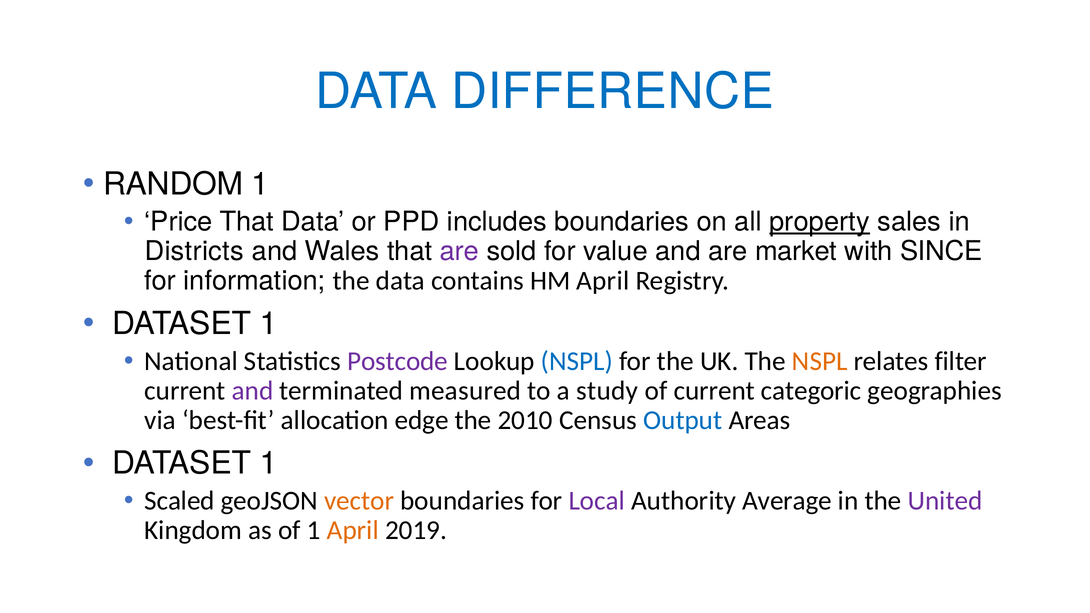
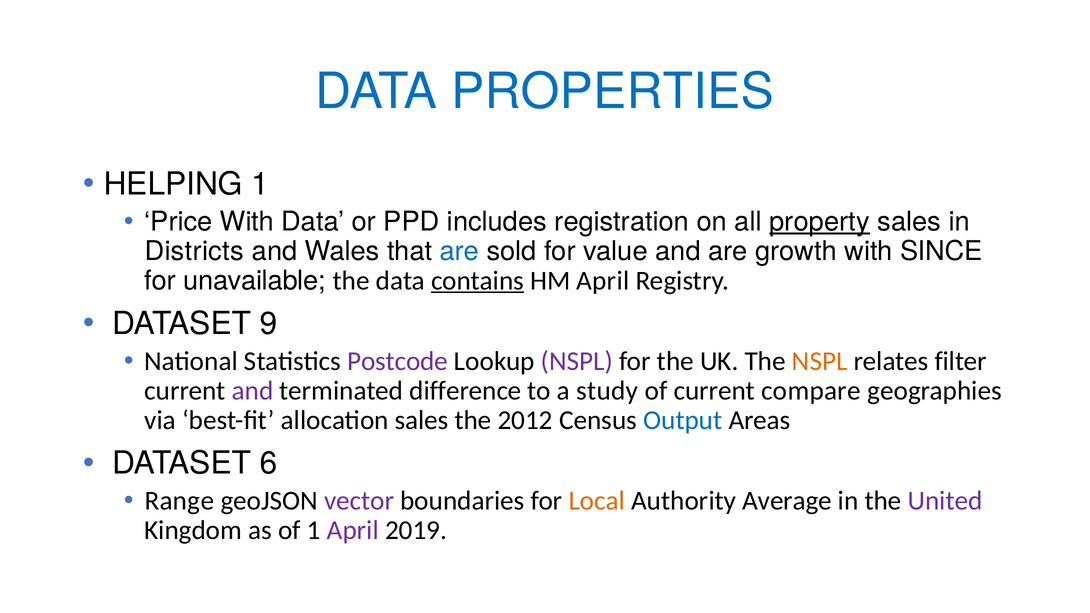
DIFFERENCE: DIFFERENCE -> PROPERTIES (613, 92)
RANDOM: RANDOM -> HELPING (173, 184)
Price That: That -> With (247, 222)
includes boundaries: boundaries -> registration (622, 222)
are colour: purple -> blue (460, 251)
market: market -> growth (796, 251)
information: information -> unavailable (254, 281)
contains underline: none -> present (478, 281)
1: 1 -> 9 (269, 324)
NSPL colour: blue -> purple (577, 361)
measured: measured -> difference (465, 391)
categoric: categoric -> compare (811, 391)
allocation edge: edge -> sales (422, 420)
2010: 2010 -> 2012 (525, 420)
1: 1 -> 6 (269, 463)
Scaled: Scaled -> Range (179, 501)
vector colour: orange -> purple (359, 501)
Local colour: purple -> orange (597, 501)
April colour: orange -> purple (353, 530)
